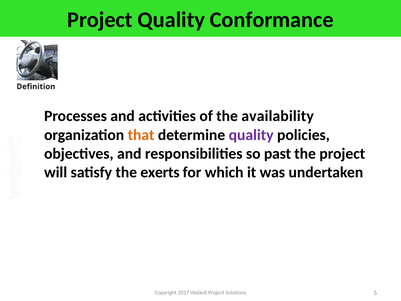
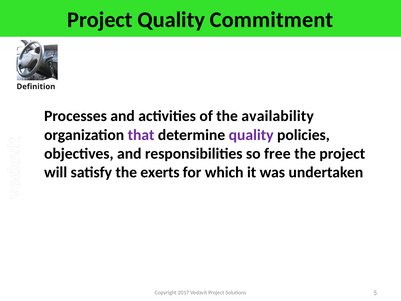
Conformance: Conformance -> Commitment (272, 20)
that colour: orange -> purple (141, 135)
past: past -> free (277, 154)
